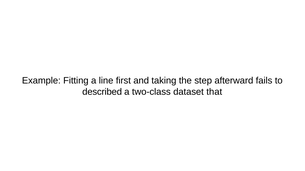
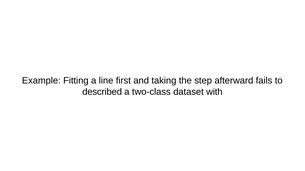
that: that -> with (214, 92)
